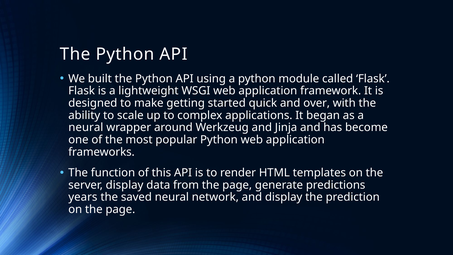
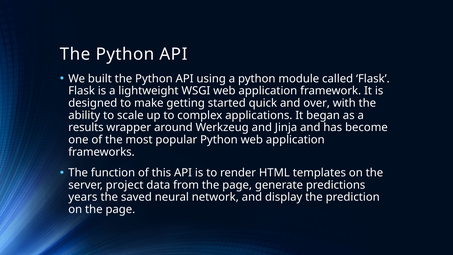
neural: neural -> results (86, 127)
server display: display -> project (125, 185)
